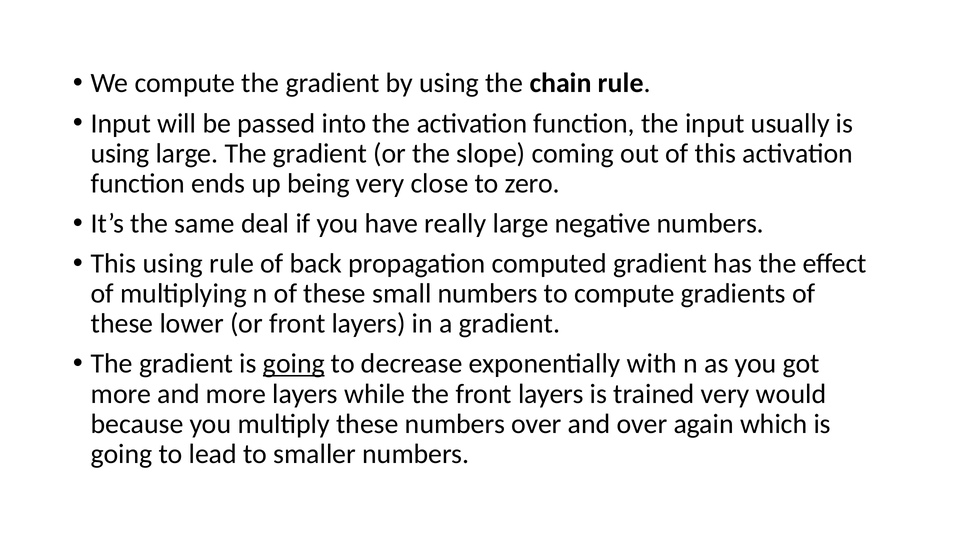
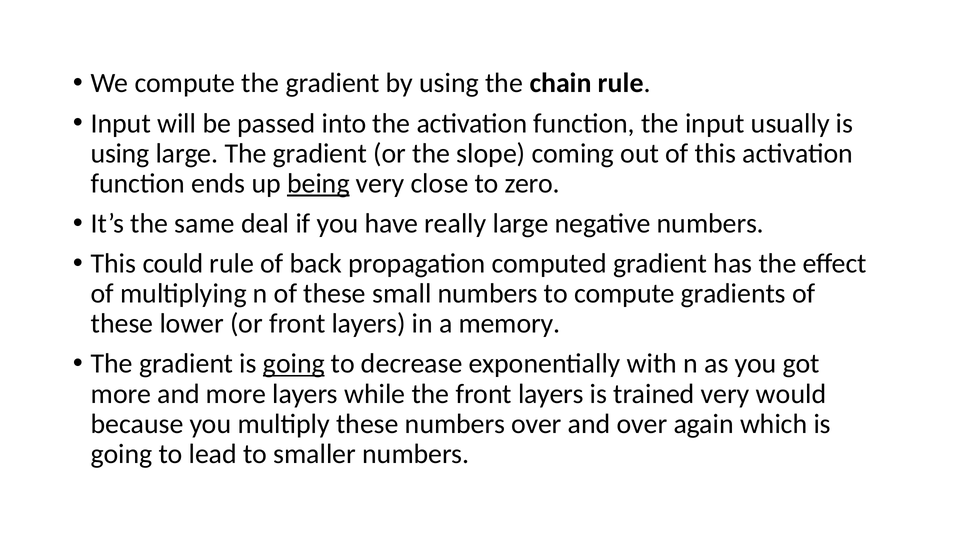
being underline: none -> present (318, 183)
This using: using -> could (173, 263)
a gradient: gradient -> memory (509, 324)
